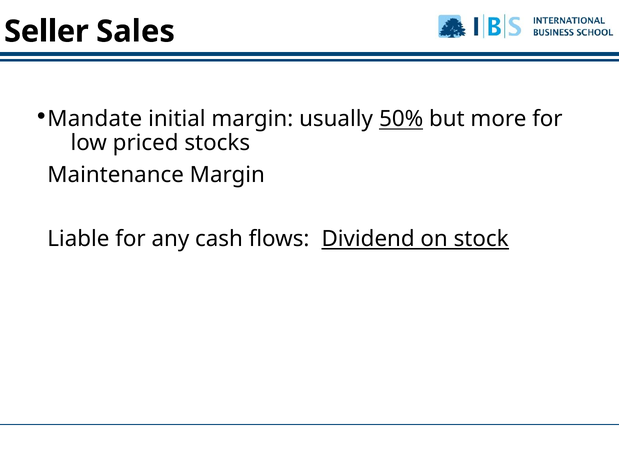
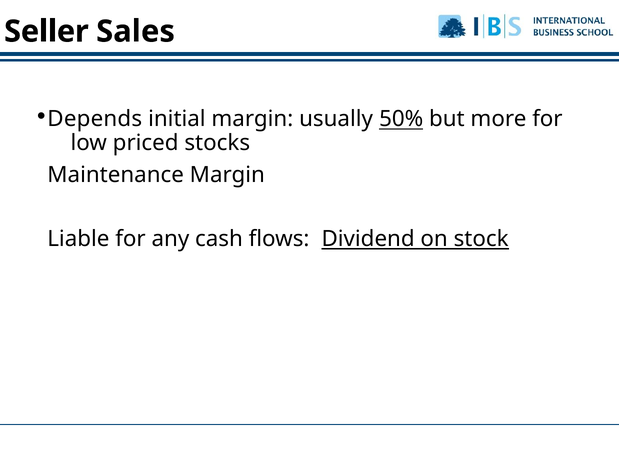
Mandate: Mandate -> Depends (95, 119)
